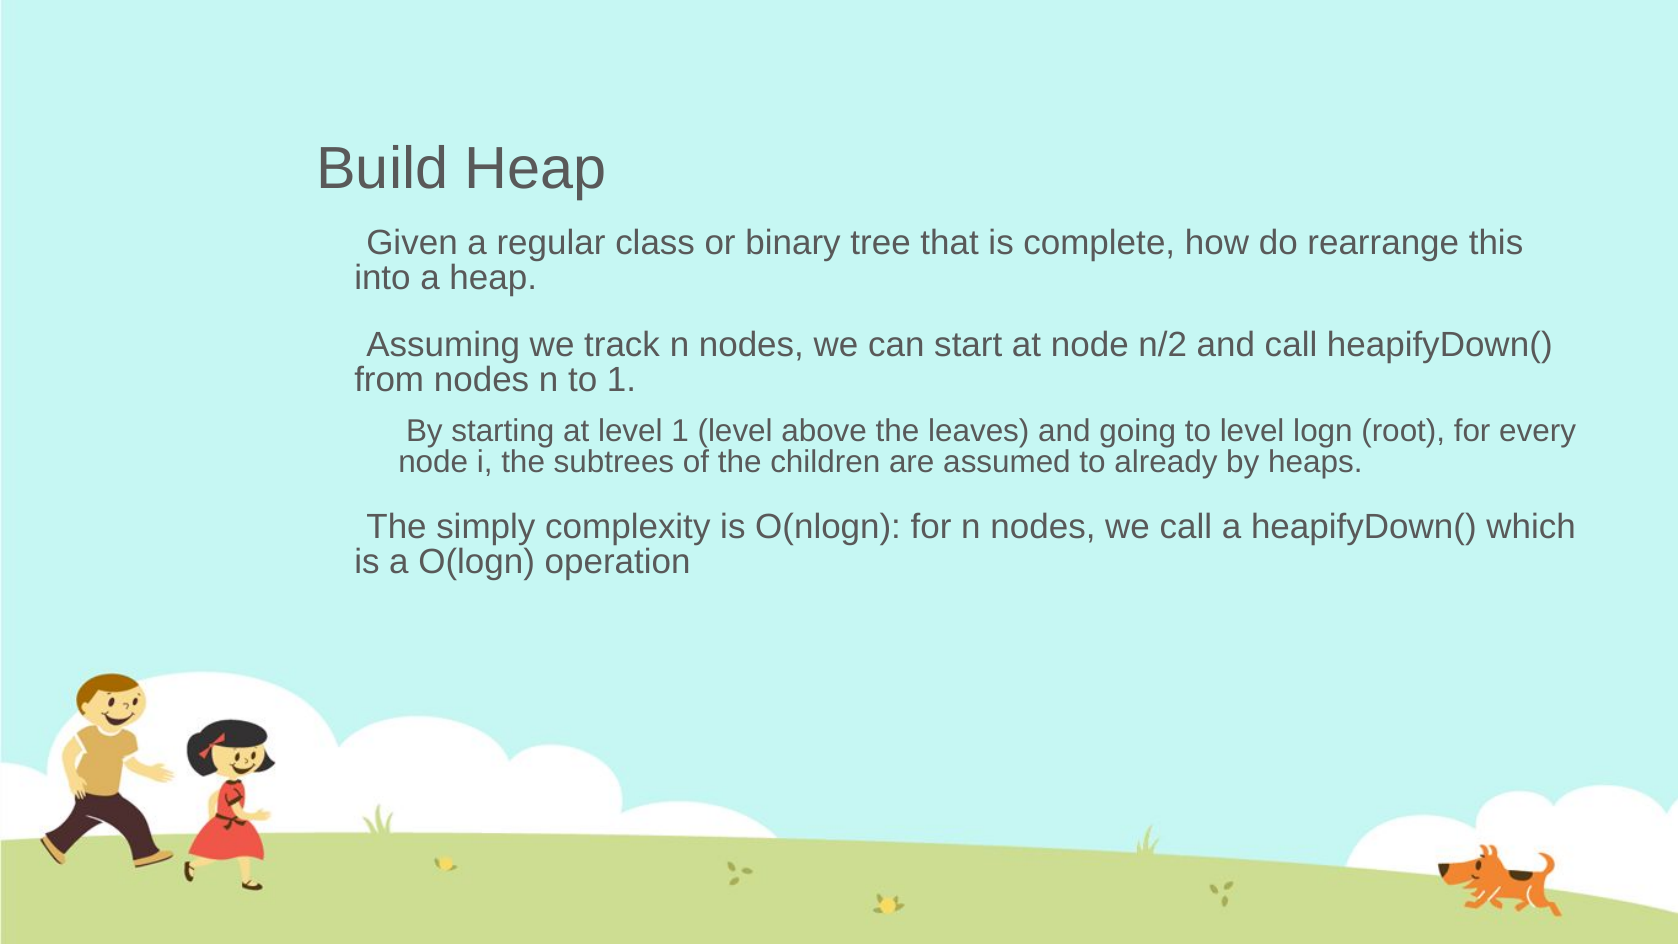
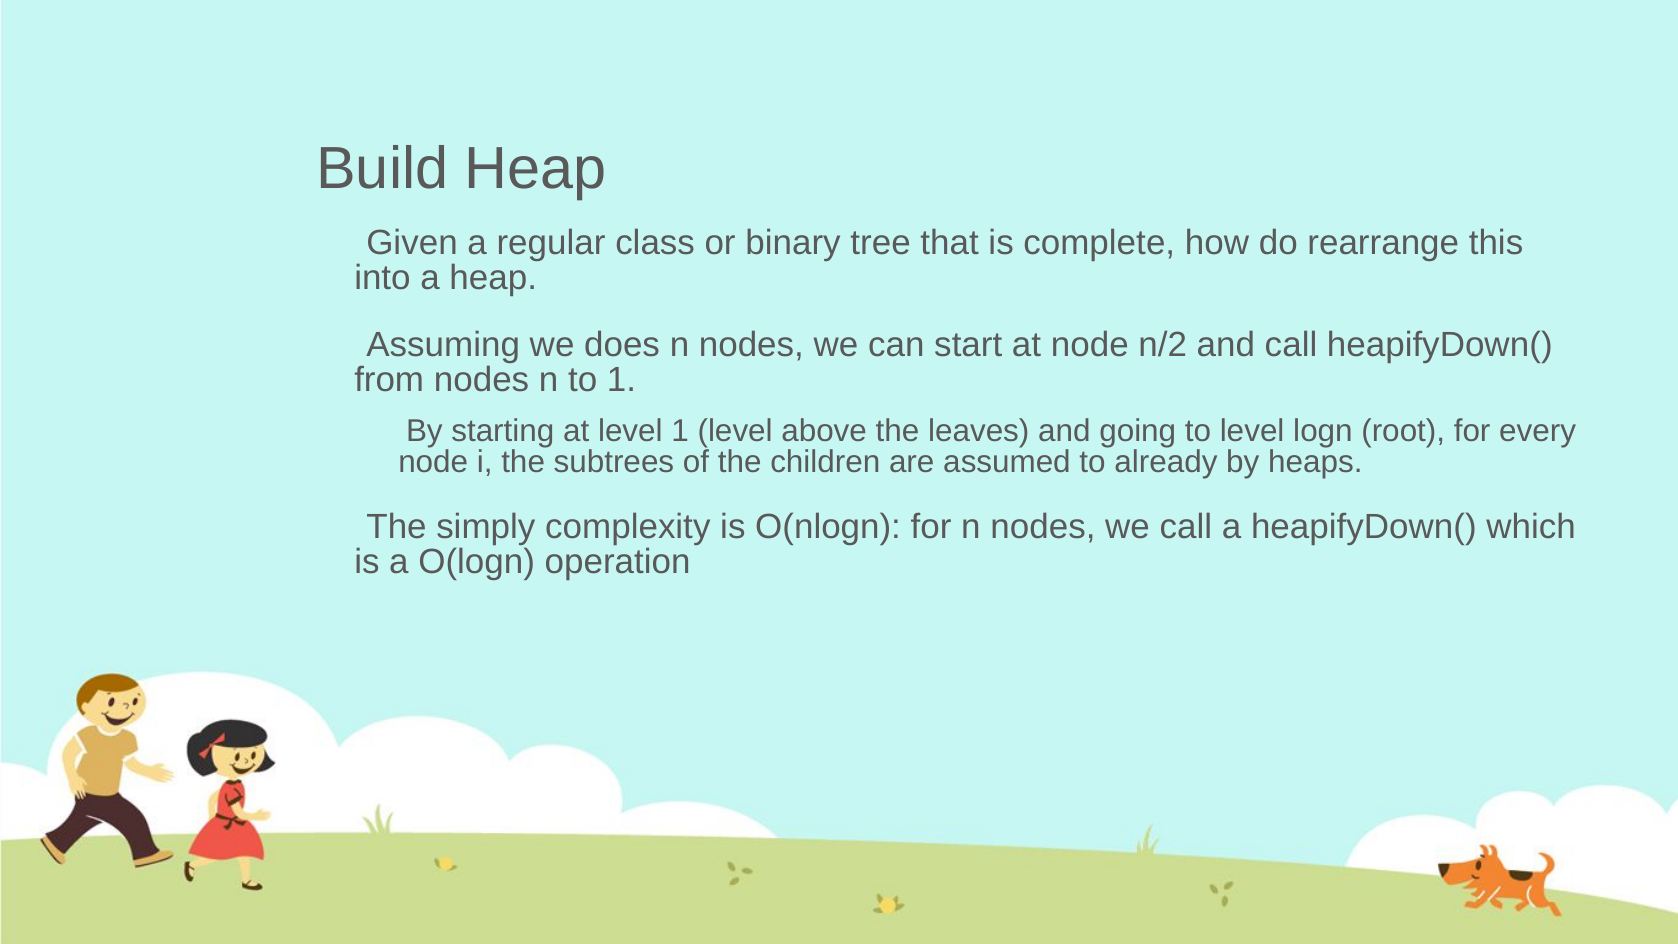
track: track -> does (622, 345)
